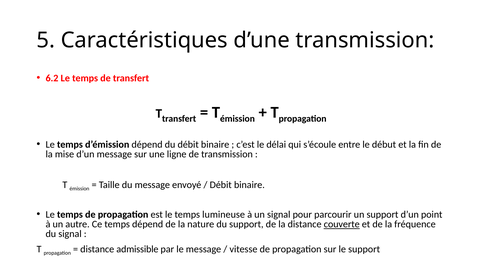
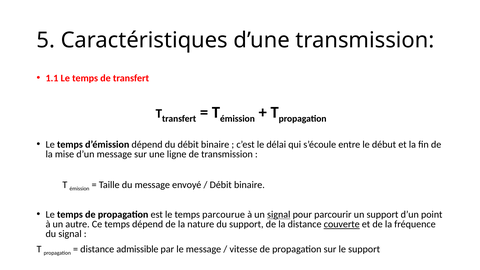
6.2: 6.2 -> 1.1 (52, 78)
lumineuse: lumineuse -> parcourue (224, 215)
signal underline: none -> present (279, 215)
